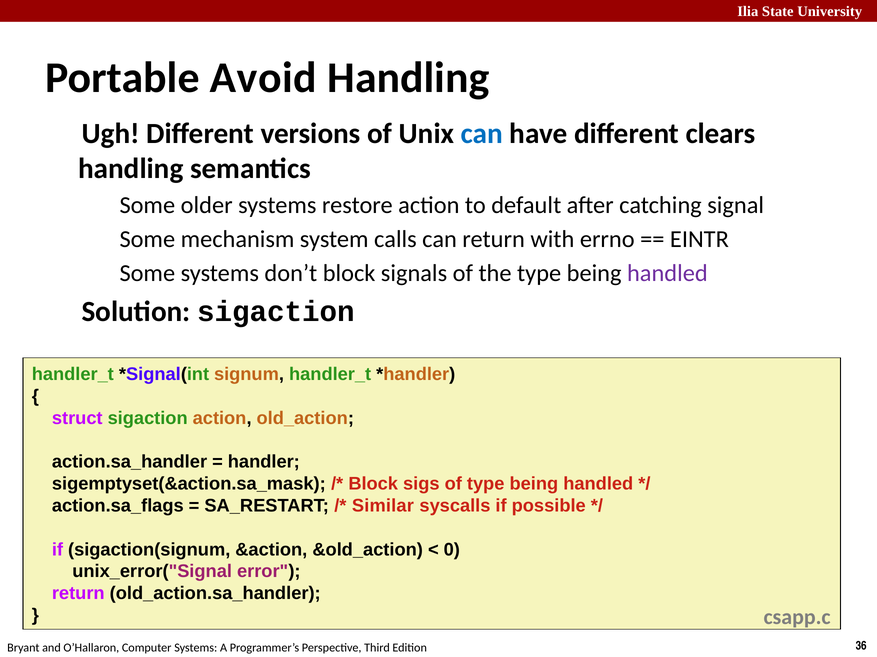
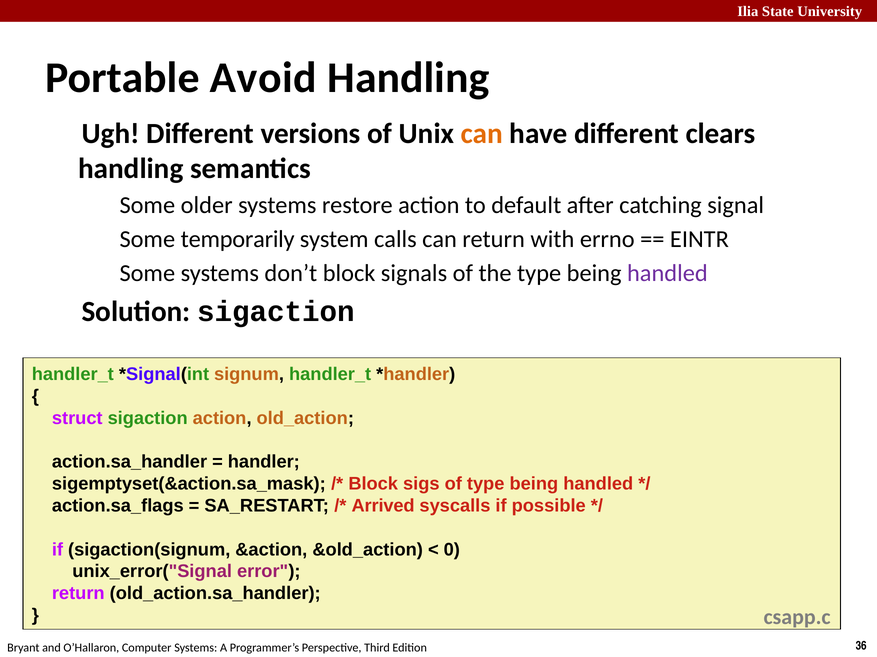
can colour: blue -> orange (482, 134)
mechanism: mechanism -> temporarily (238, 239)
Similar: Similar -> Arrived (383, 506)
